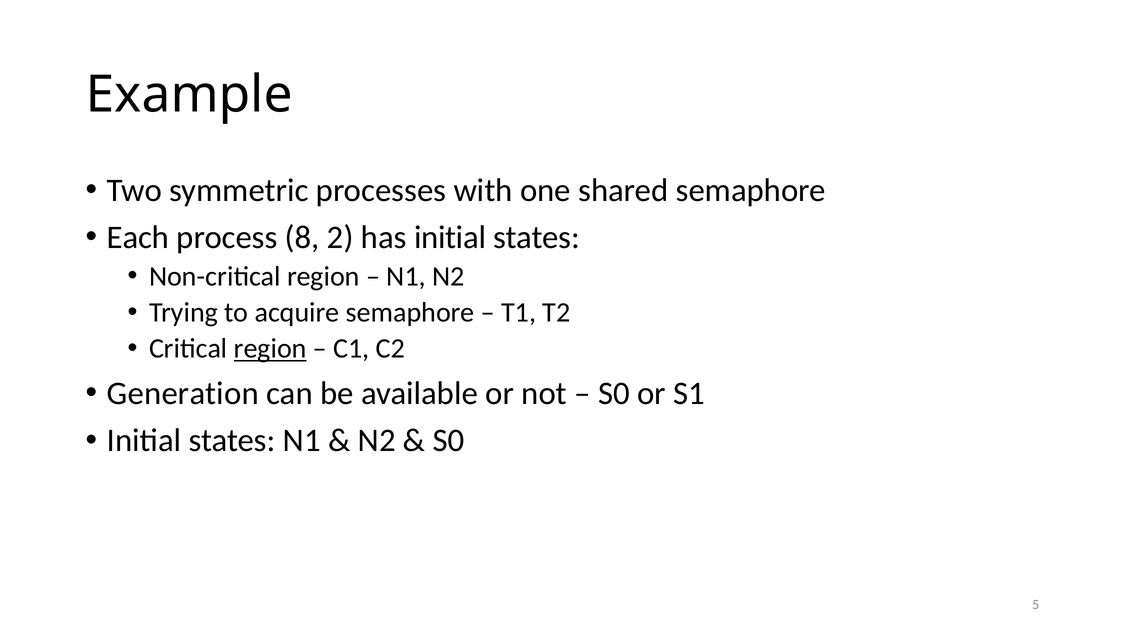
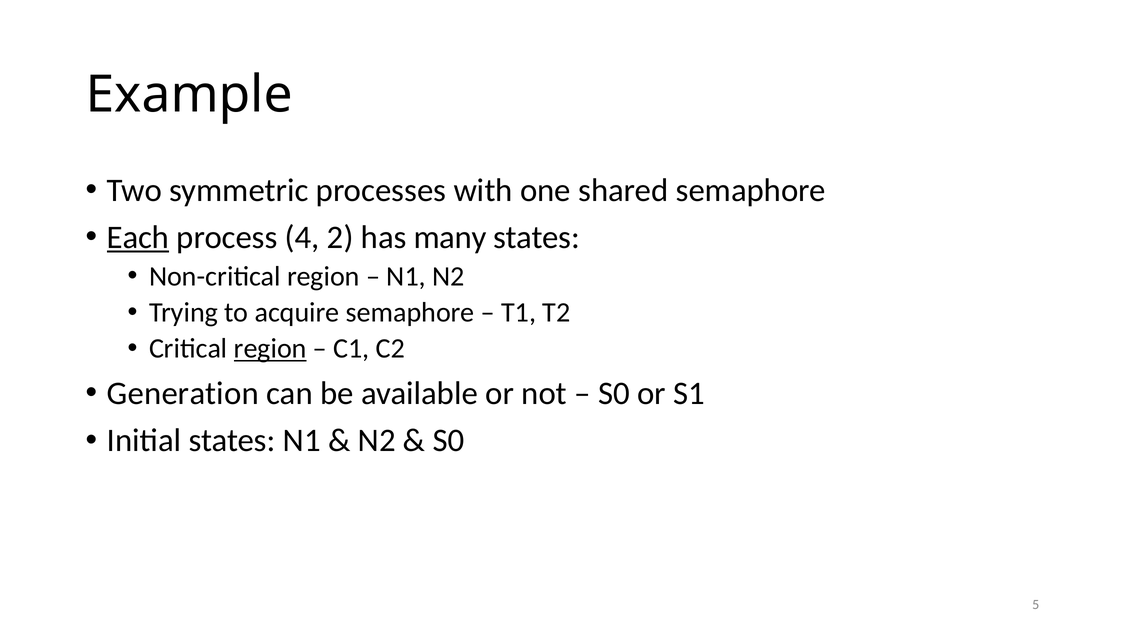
Each underline: none -> present (138, 237)
8: 8 -> 4 (302, 237)
has initial: initial -> many (450, 237)
